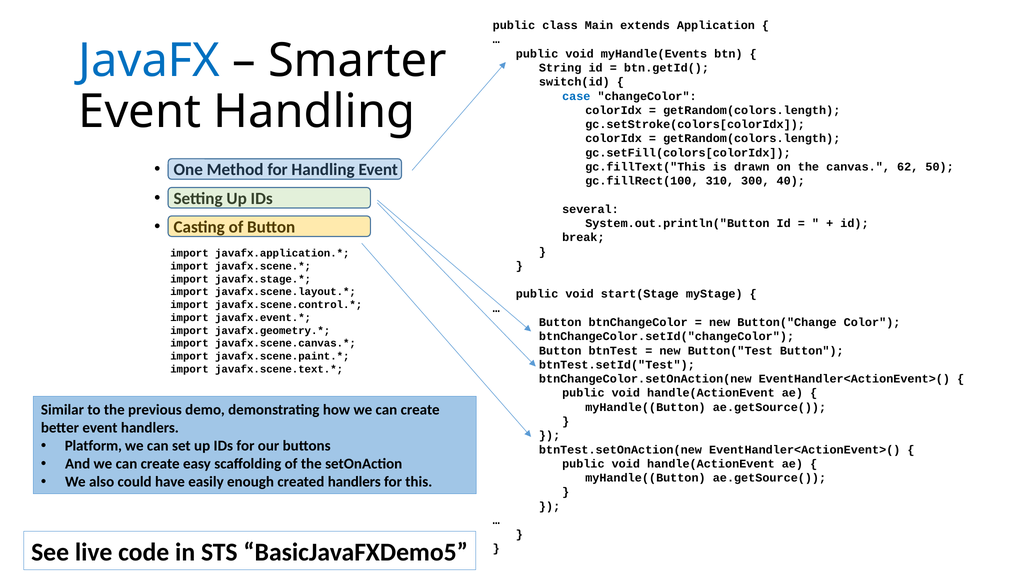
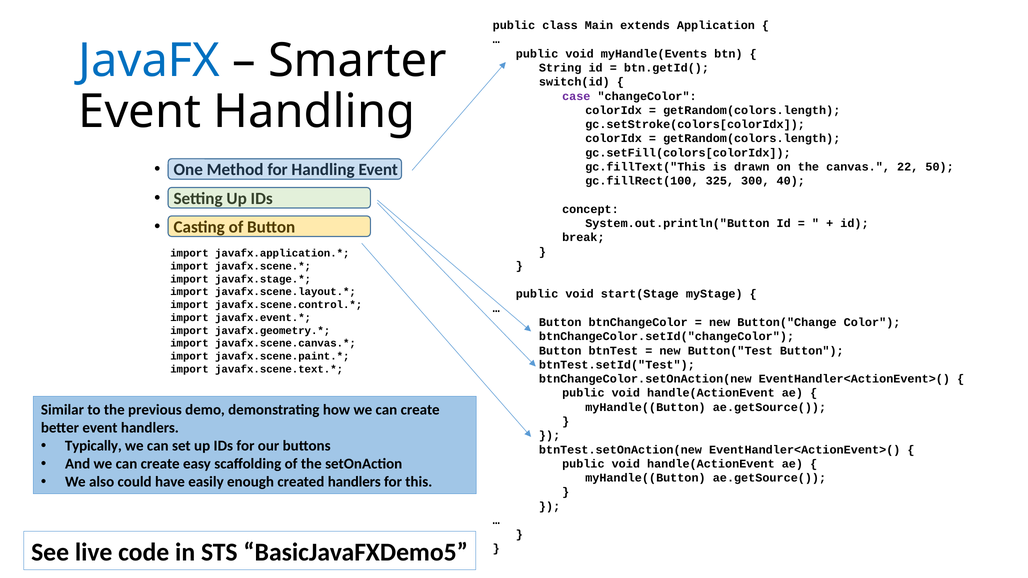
case colour: blue -> purple (576, 96)
62: 62 -> 22 (908, 167)
310: 310 -> 325 (720, 181)
several: several -> concept (590, 209)
Platform: Platform -> Typically (93, 446)
